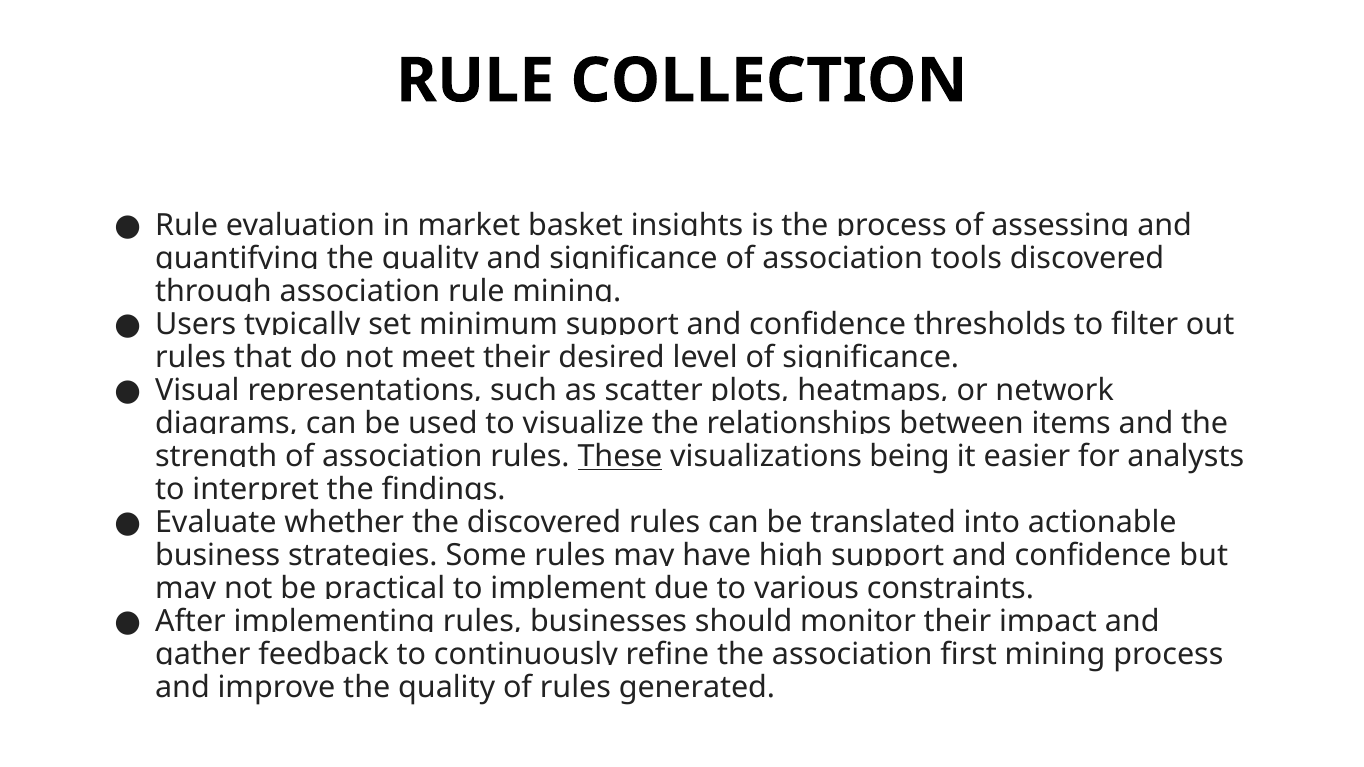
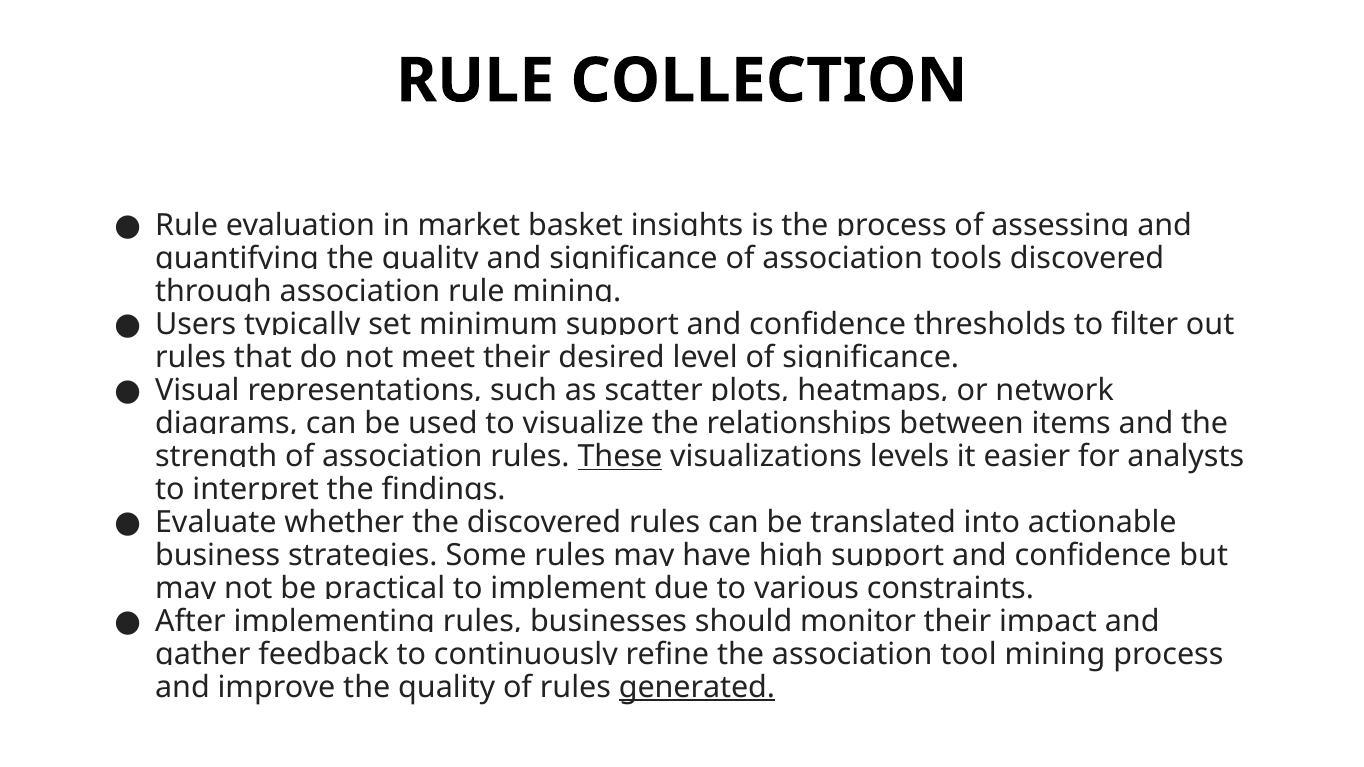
being: being -> levels (910, 457)
first: first -> tool (969, 654)
generated underline: none -> present (697, 687)
